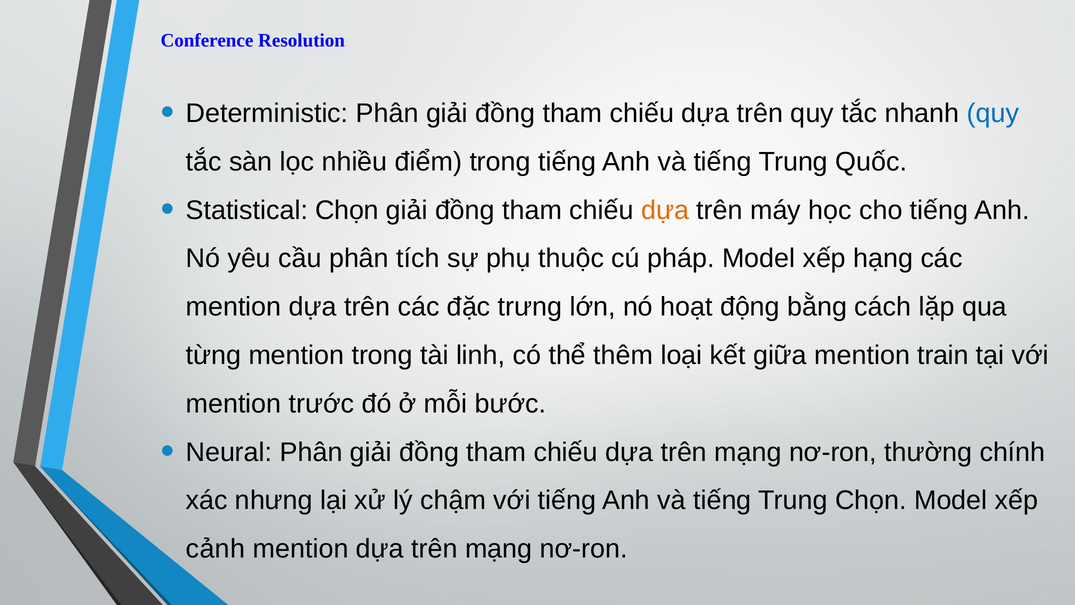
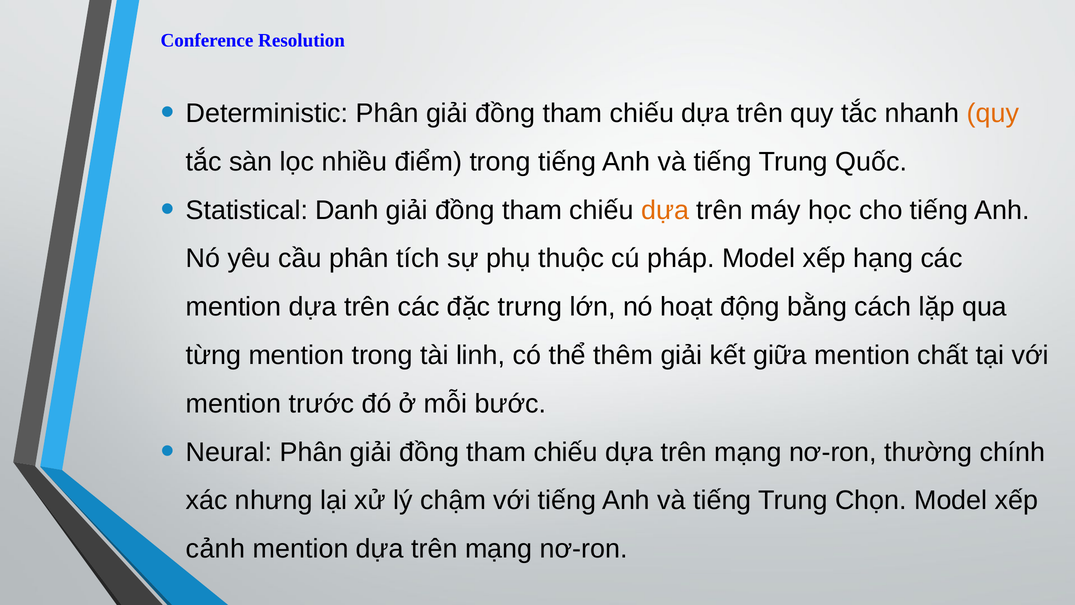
quy colour: blue -> orange (993, 113)
Statistical Chọn: Chọn -> Danh (347, 210)
thêm loại: loại -> giải (681, 355)
train: train -> chất (943, 355)
